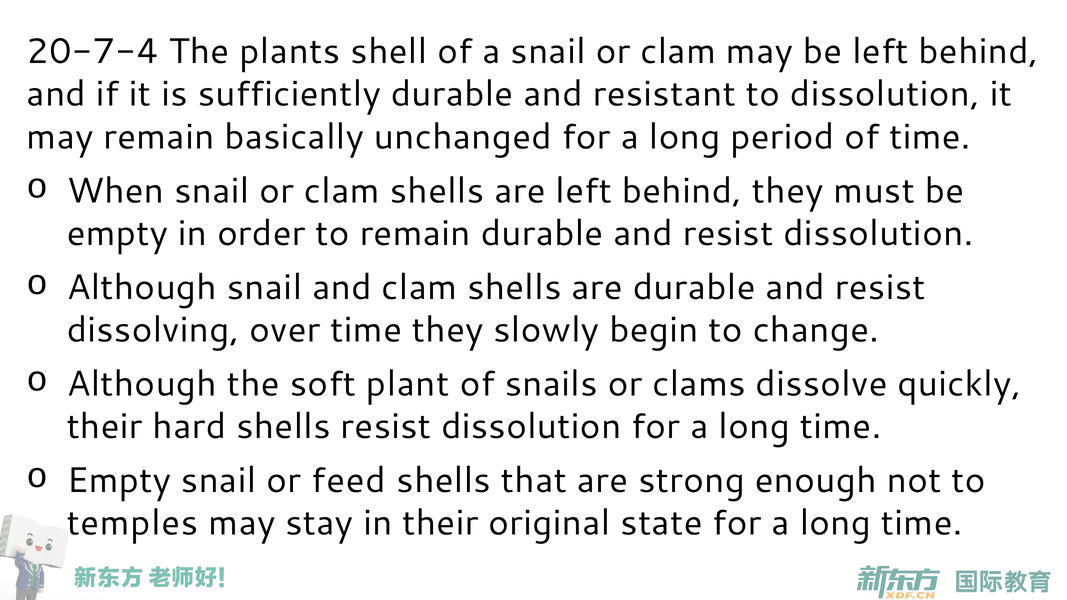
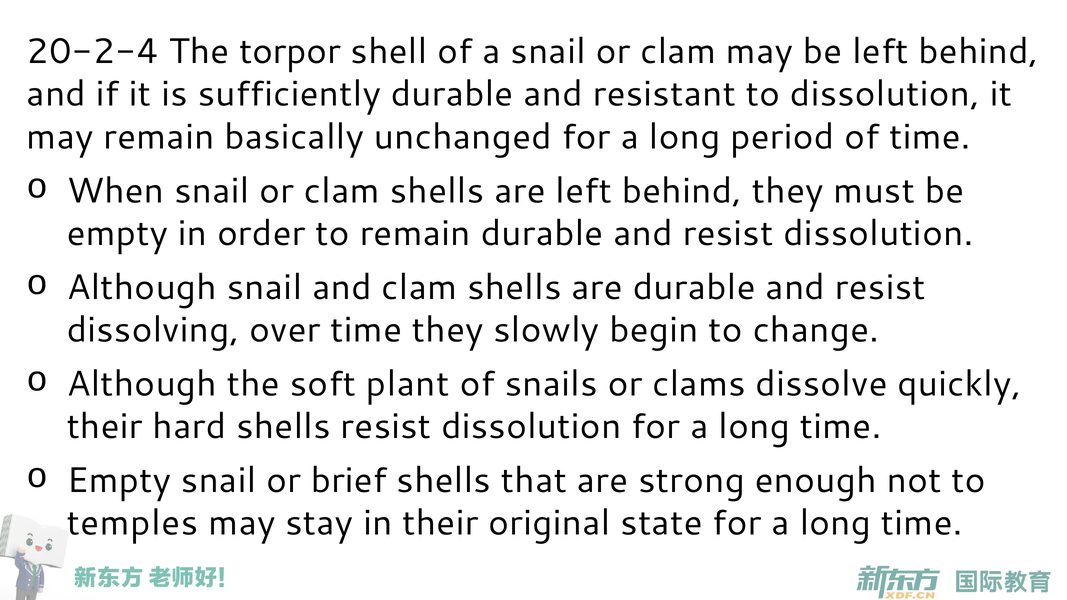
20-7-4: 20-7-4 -> 20-2-4 (93, 52)
plants: plants -> torpor (290, 52)
feed: feed -> brief (349, 481)
